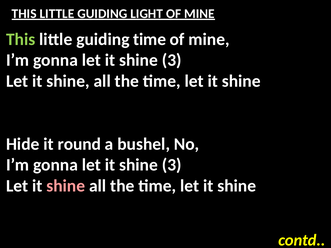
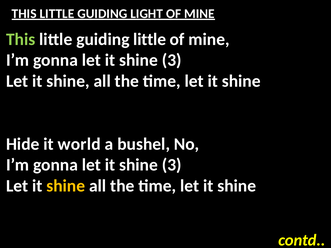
guiding time: time -> little (150, 39)
round: round -> world (79, 144)
shine colour: pink -> yellow (66, 186)
